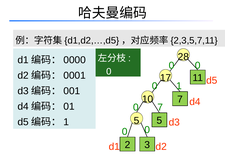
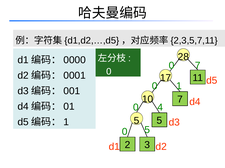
0: 0 -> 7 (198, 66)
0 7: 7 -> 4 (160, 108)
0: 0 -> 5 (147, 130)
